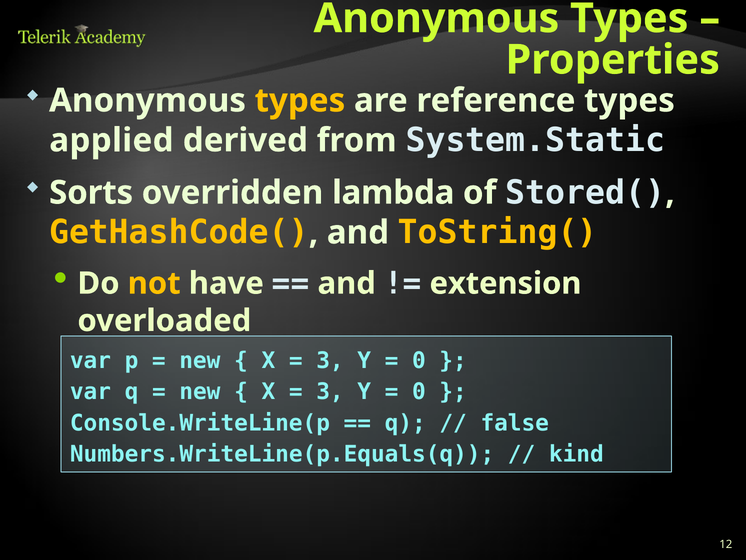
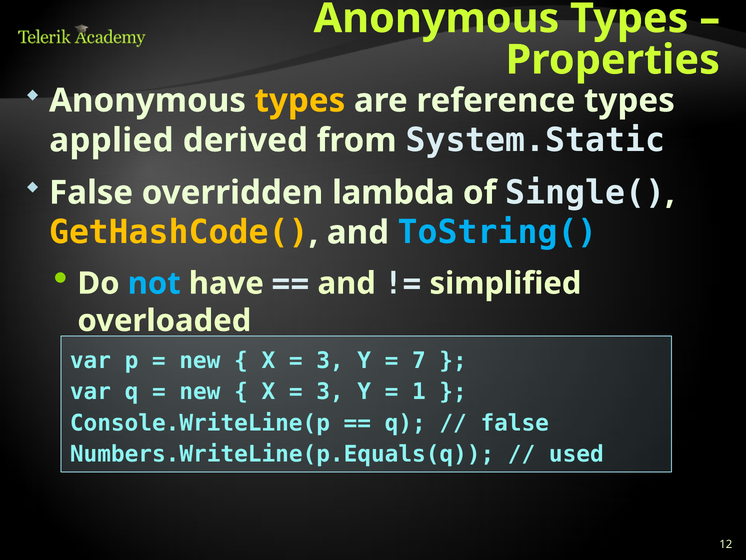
Sorts: Sorts -> False (91, 193)
Stored(: Stored( -> Single( (585, 193)
ToString( colour: yellow -> light blue (498, 232)
not colour: yellow -> light blue (154, 283)
extension: extension -> simplified (505, 283)
0: 0 -> 7 (419, 361)
0: 0 -> 1 (419, 392)
kind: kind -> used (576, 454)
